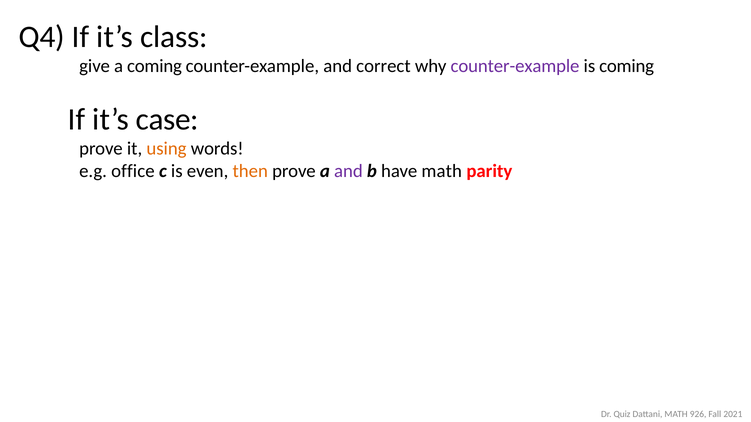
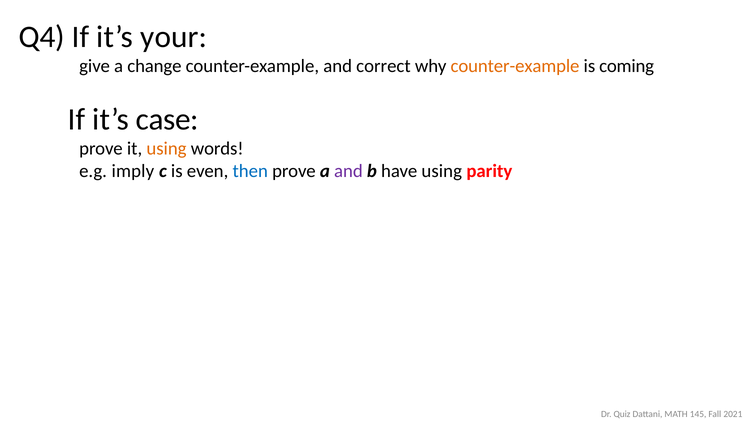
class: class -> your (174, 37)
a coming: coming -> change (154, 66)
counter-example colour: purple -> orange (515, 66)
office: office -> imply (133, 171)
then colour: orange -> blue (250, 171)
have math: math -> using (442, 171)
926: 926 -> 145 (698, 415)
